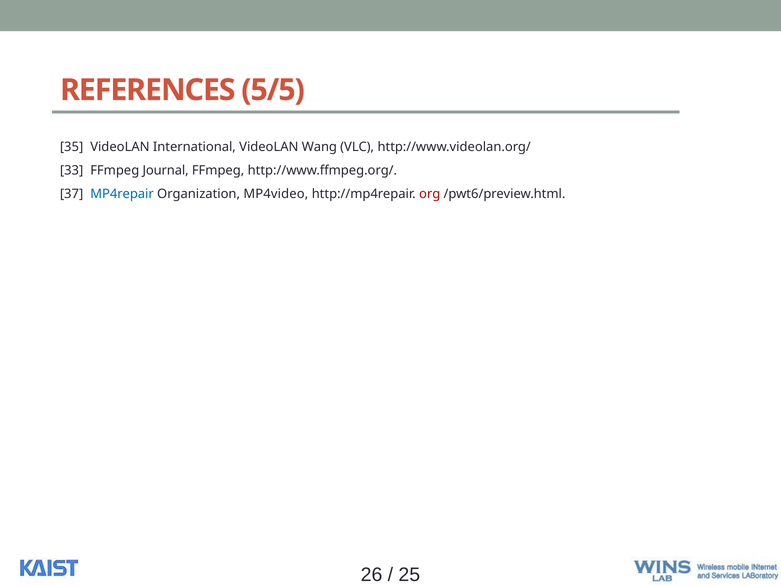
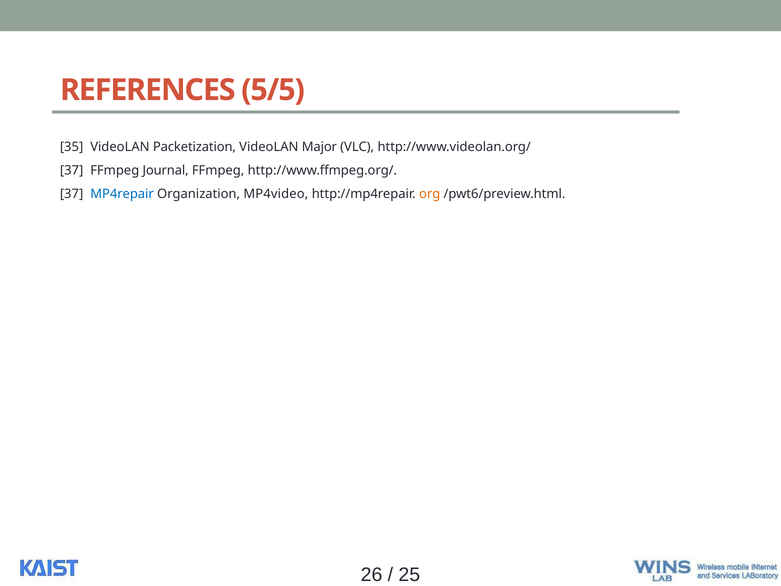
International: International -> Packetization (194, 147)
Wang: Wang -> Major (319, 147)
33: 33 -> 37 (72, 171)
org colour: red -> orange (430, 194)
